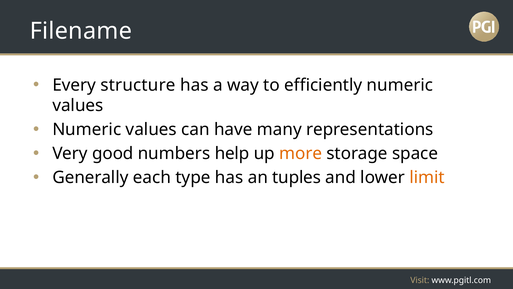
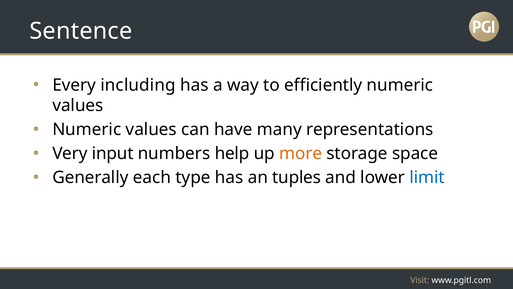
Filename: Filename -> Sentence (81, 31)
structure: structure -> including (138, 85)
good: good -> input (113, 153)
limit colour: orange -> blue (427, 177)
